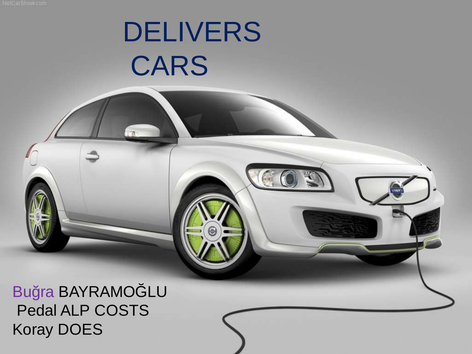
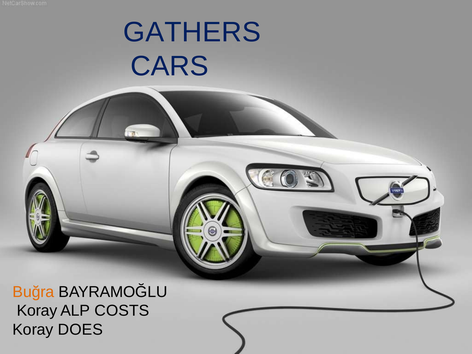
DELIVERS: DELIVERS -> GATHERS (192, 32)
Buğra colour: purple -> orange (33, 292)
Pedal: Pedal -> Koray (37, 311)
